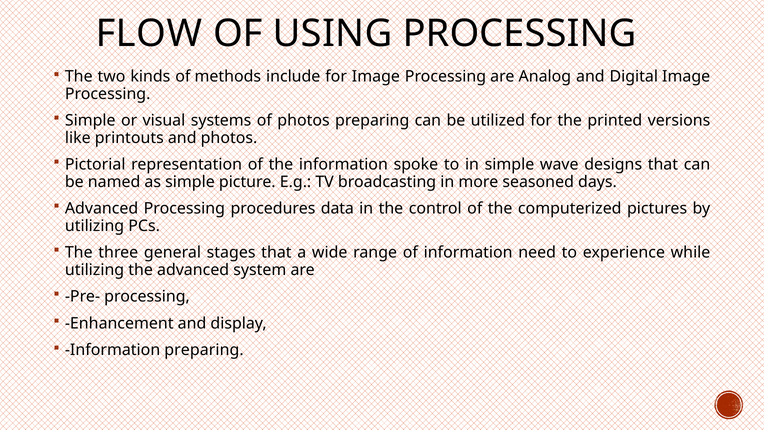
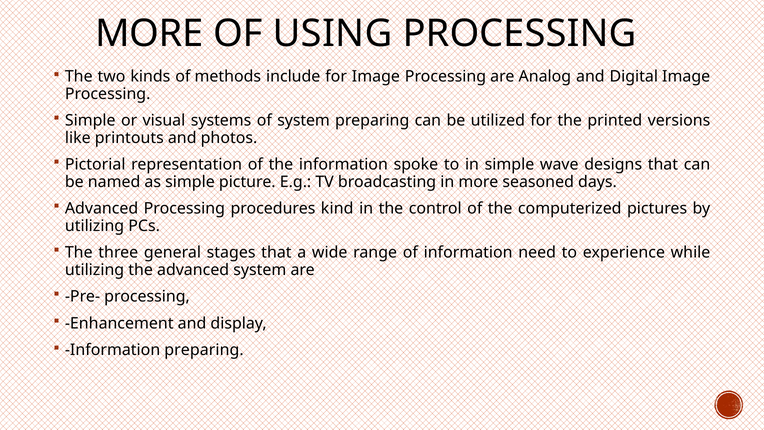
FLOW: FLOW -> MORE (149, 33)
of photos: photos -> system (304, 121)
data: data -> kind (337, 209)
